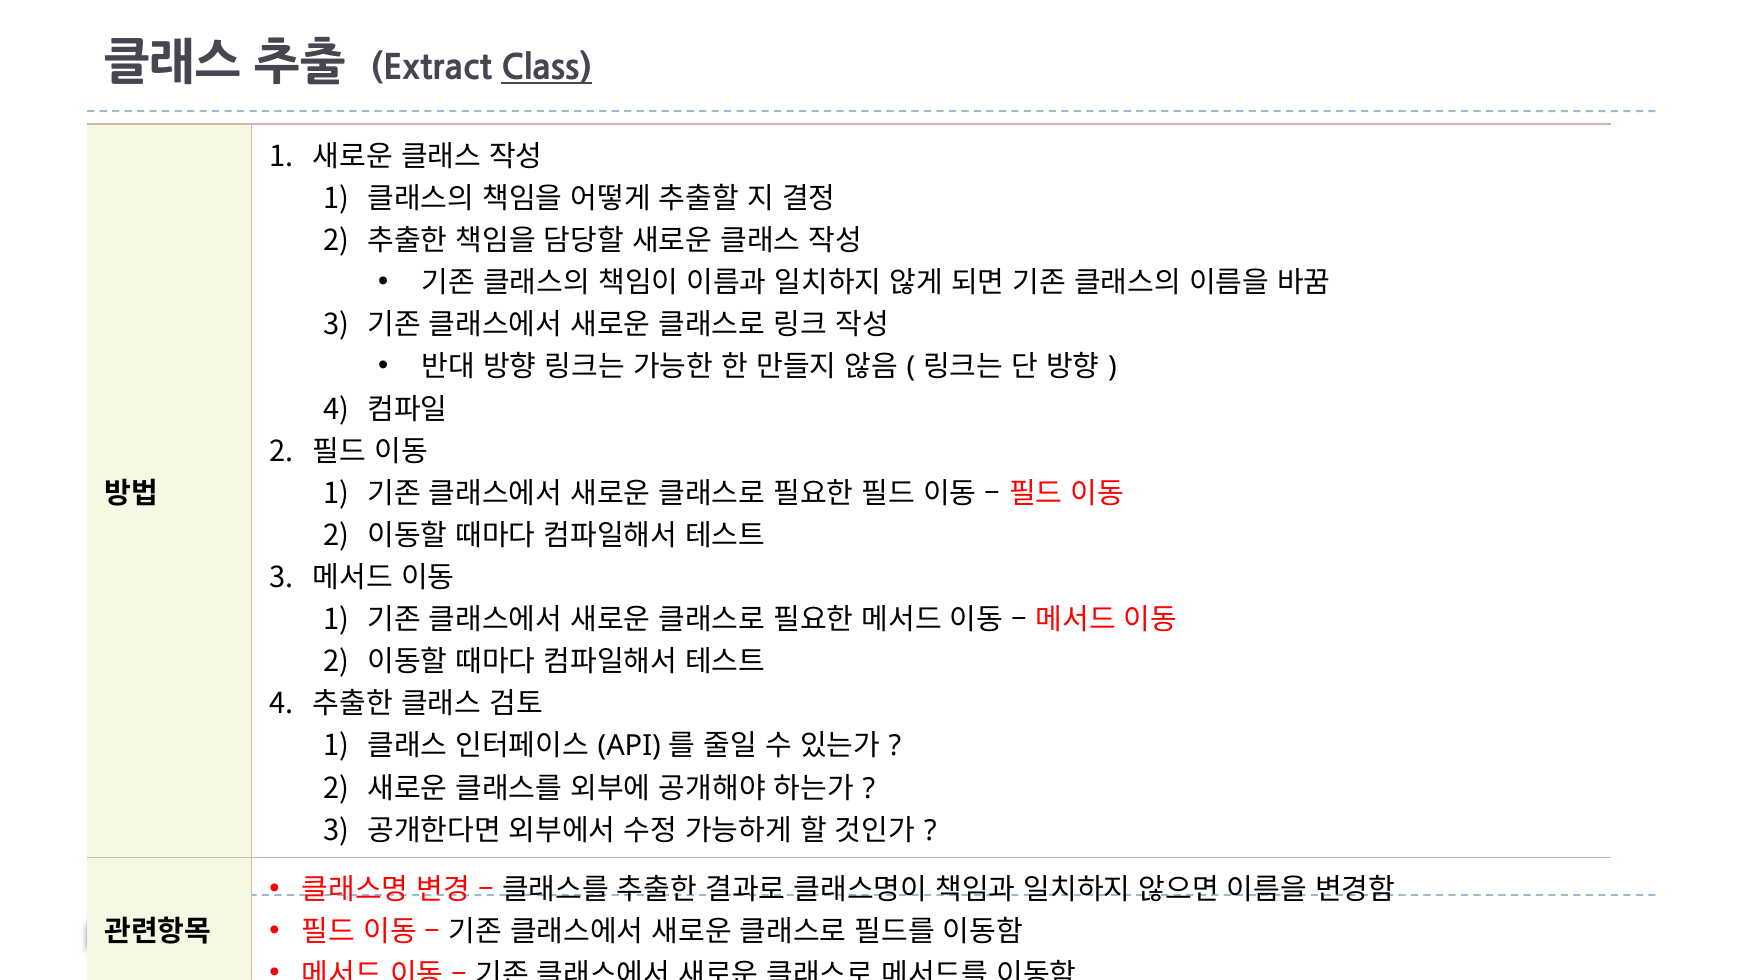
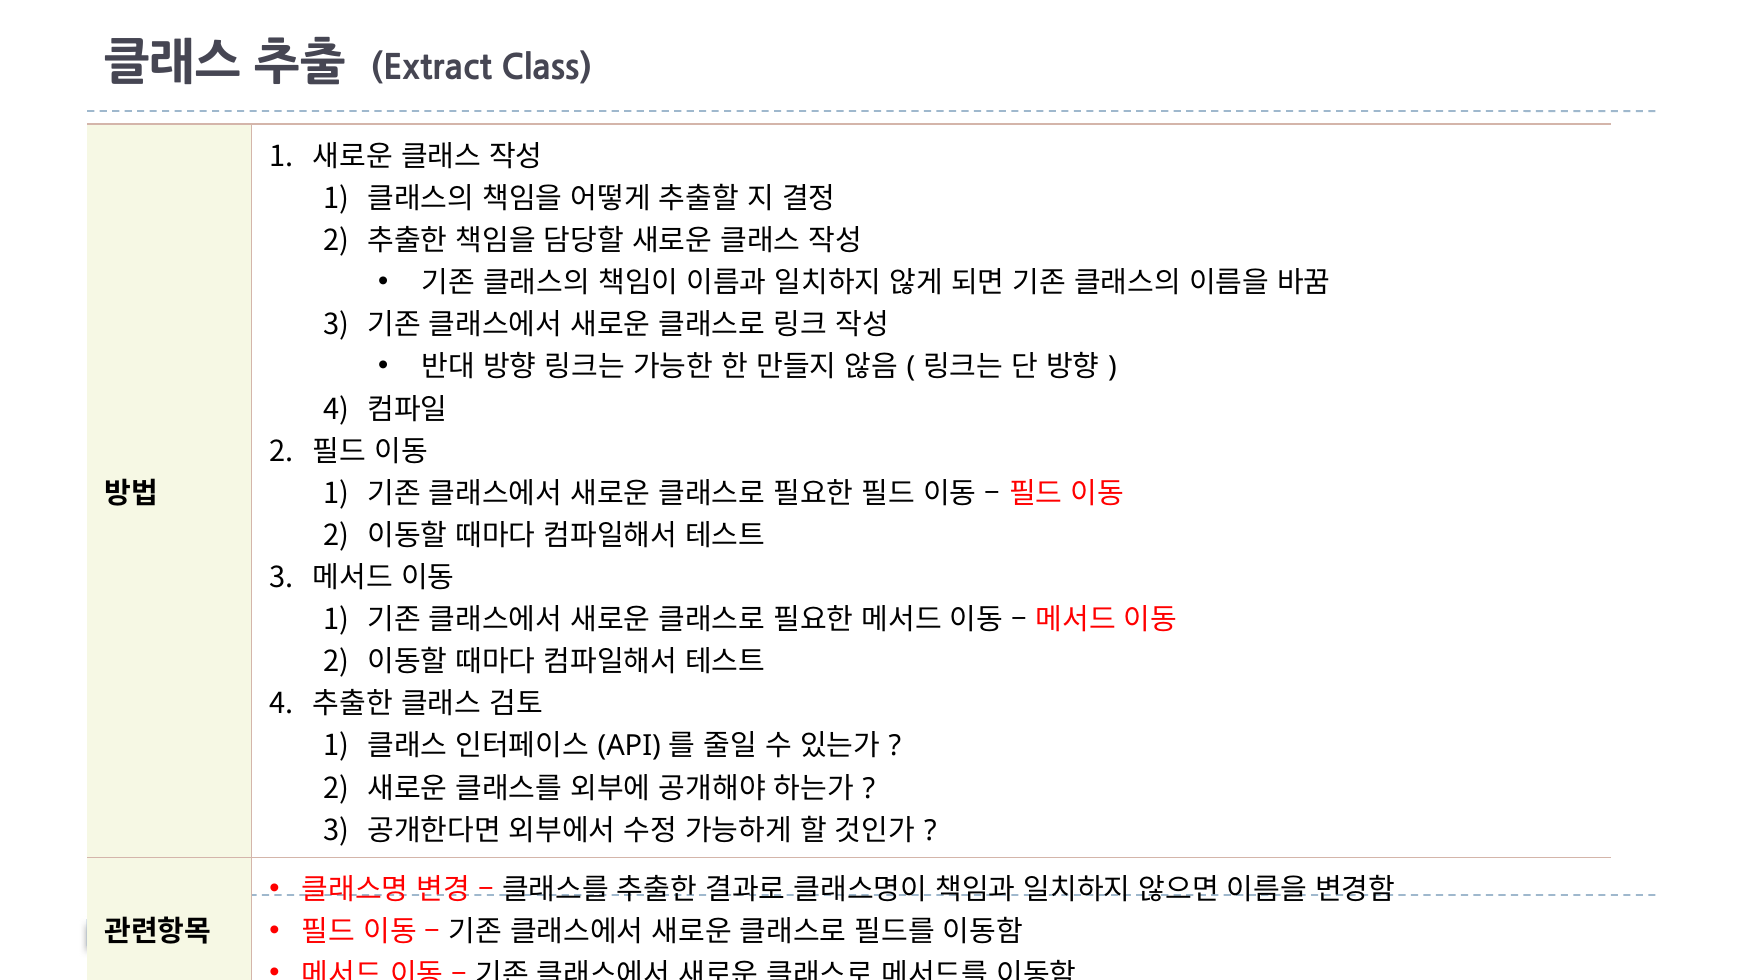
Class underline: present -> none (547, 69)
